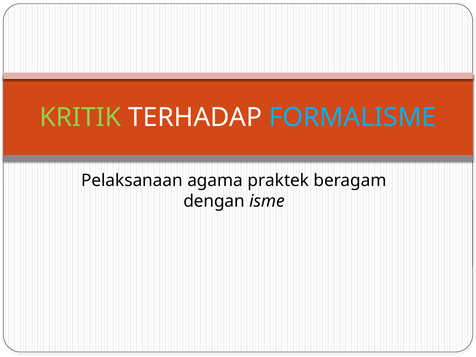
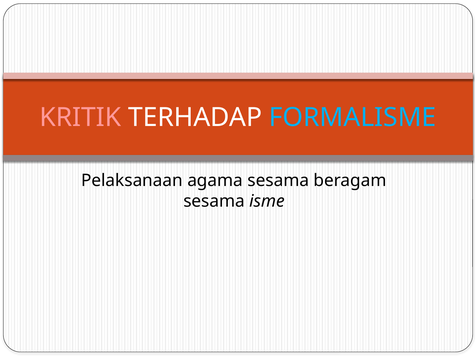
KRITIK colour: light green -> pink (80, 117)
agama praktek: praktek -> sesama (278, 180)
dengan: dengan -> sesama (214, 201)
